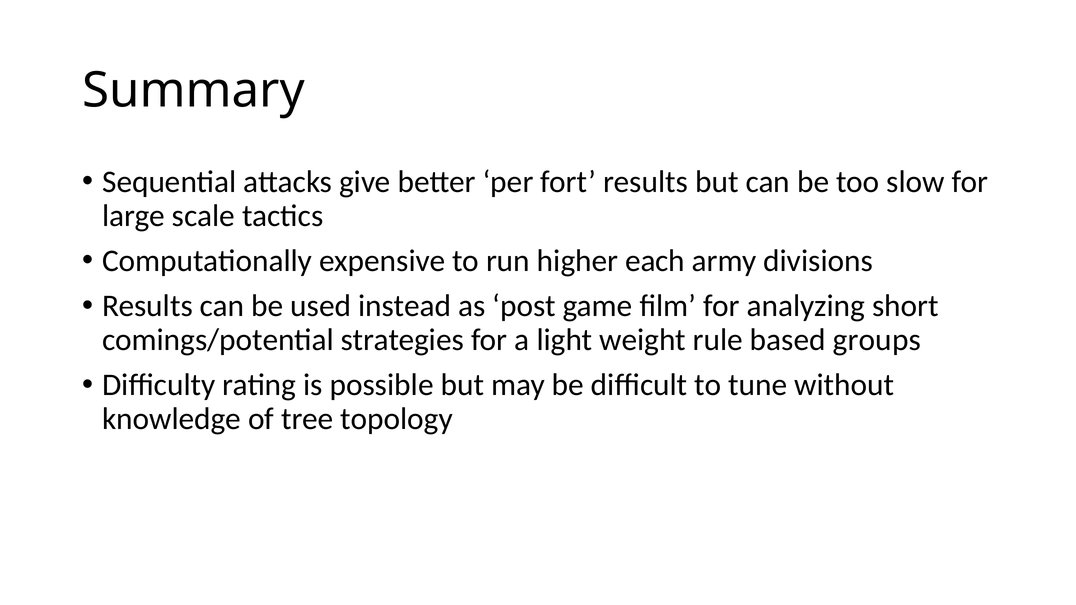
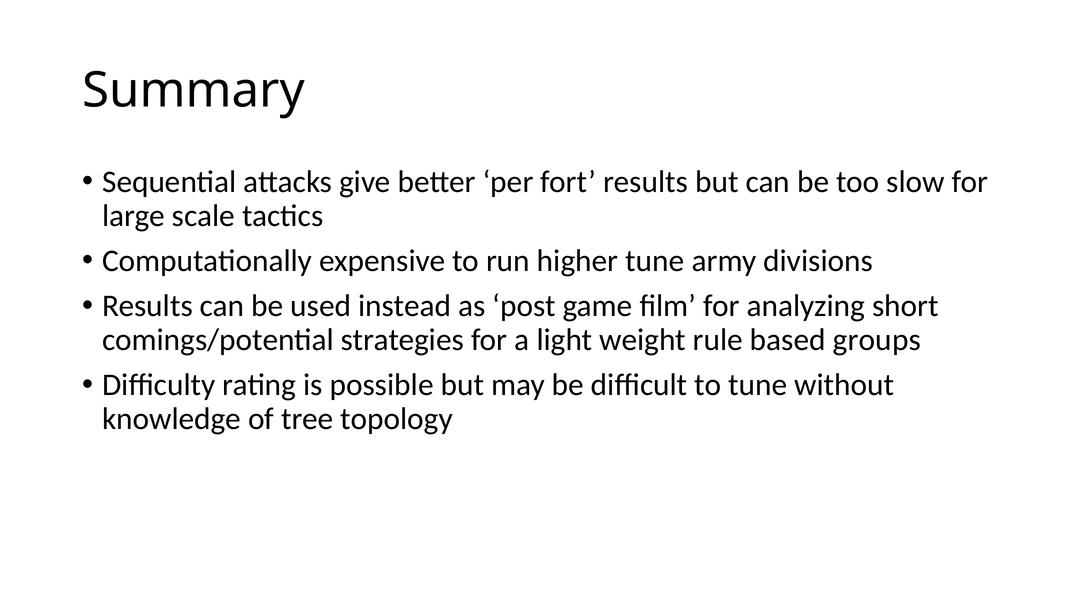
higher each: each -> tune (655, 261)
